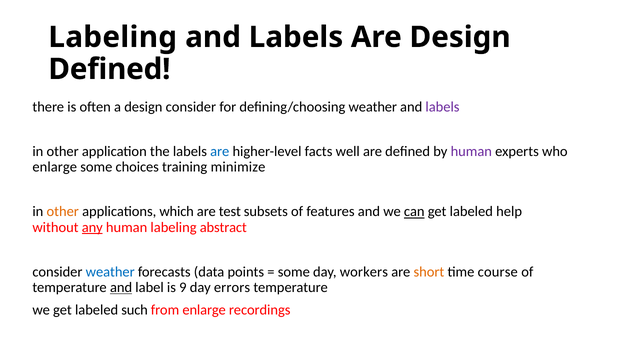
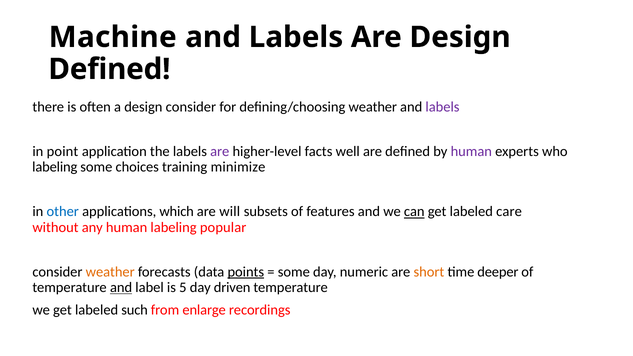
Labeling: Labeling -> Machine (113, 37)
other: other -> point (63, 152)
are colour: blue -> purple (220, 152)
enlarge: enlarge -> labeling (55, 167)
other colour: orange -> blue (63, 212)
test: test -> will (230, 212)
help: help -> care (509, 212)
any underline: present -> none (92, 227)
abstract: abstract -> popular (223, 227)
weather colour: blue -> orange (110, 272)
points underline: none -> present (246, 272)
workers: workers -> numeric (364, 272)
course: course -> deeper (498, 272)
9: 9 -> 5 (183, 288)
errors: errors -> driven (232, 288)
